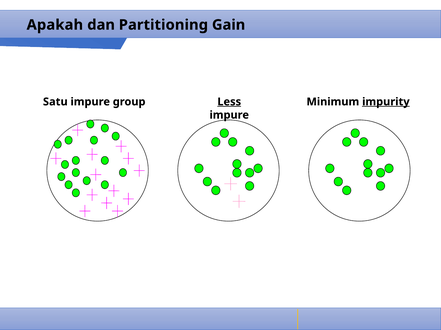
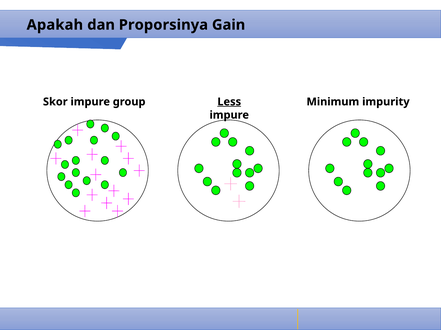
Partitioning: Partitioning -> Proporsinya (163, 25)
Satu: Satu -> Skor (55, 102)
impurity underline: present -> none (386, 102)
